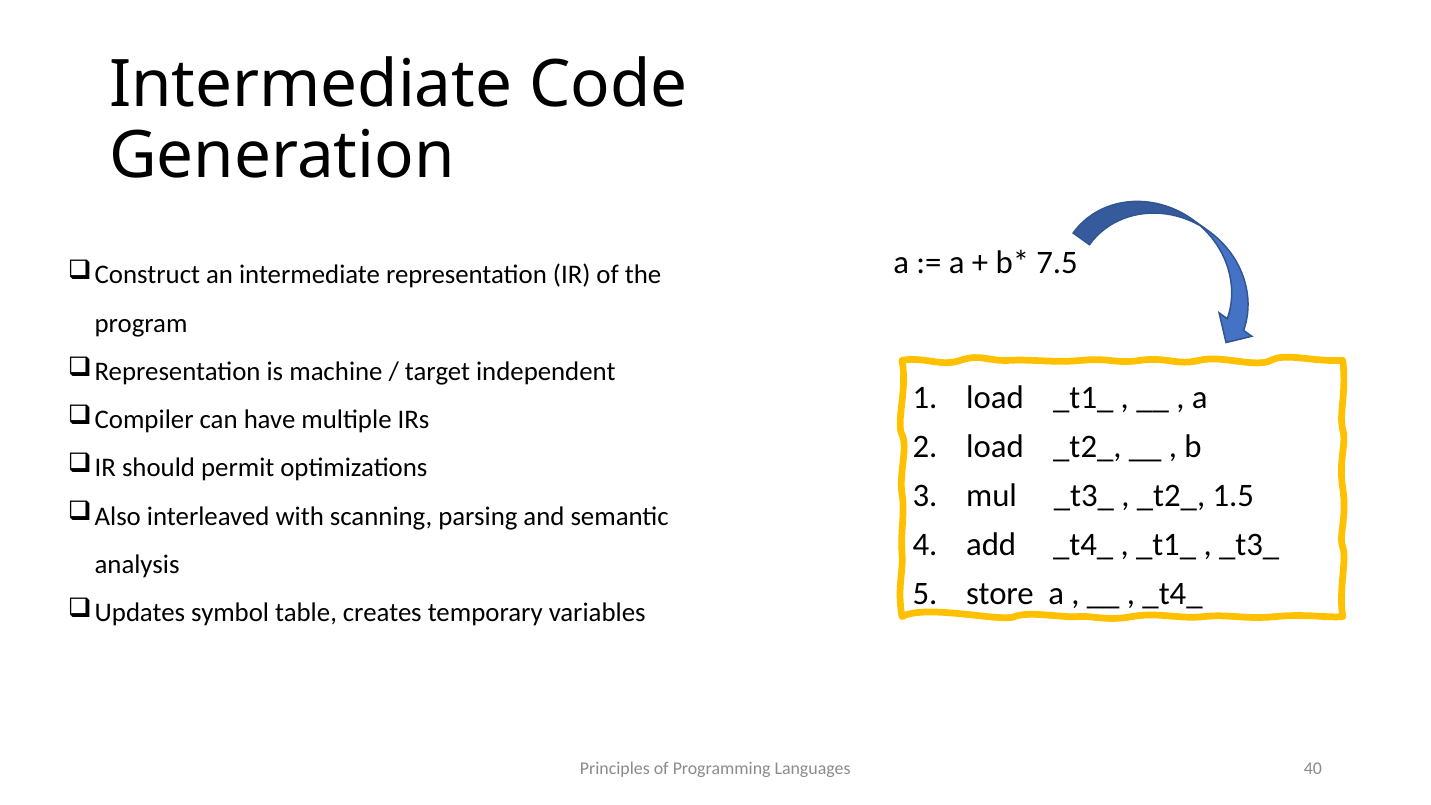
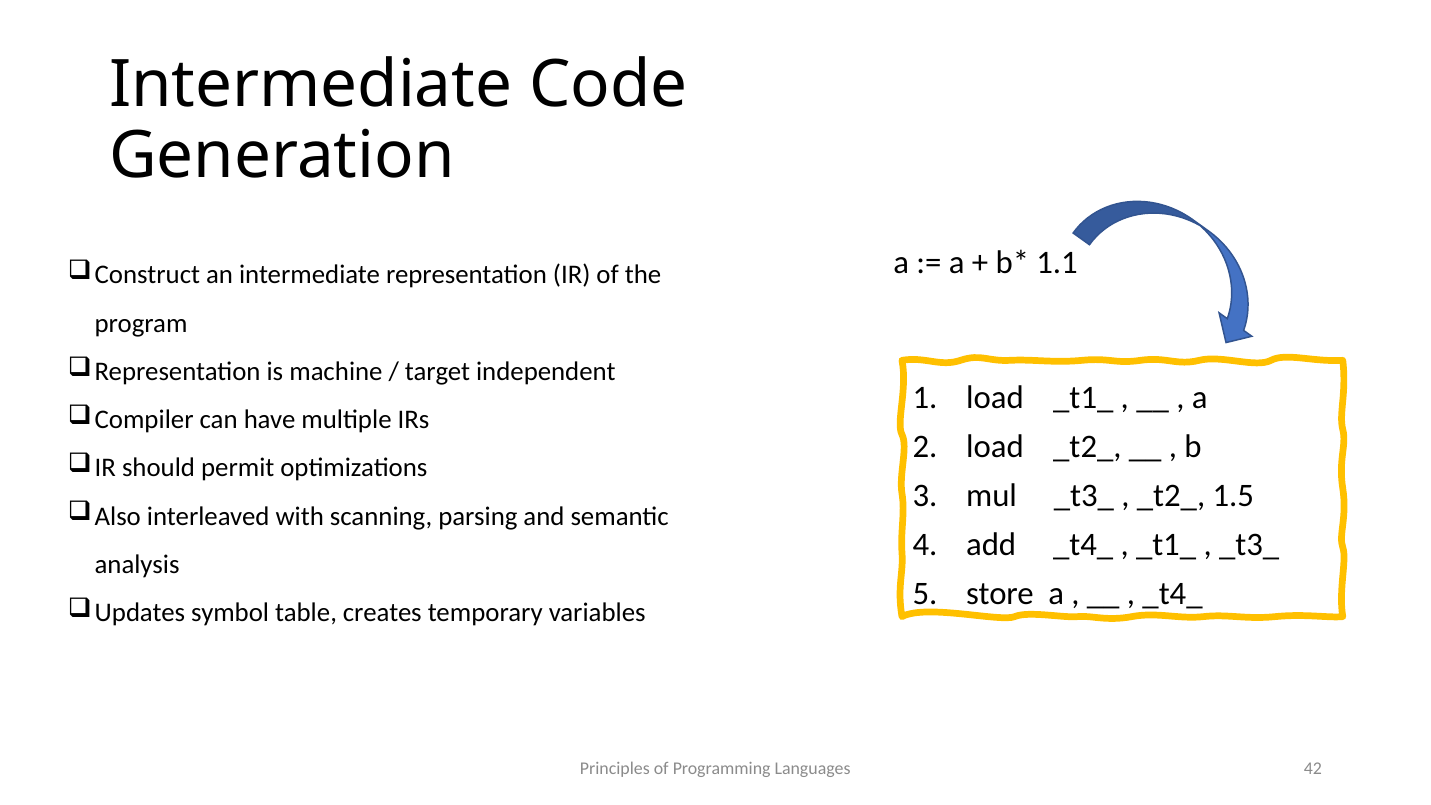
7.5: 7.5 -> 1.1 (1057, 263)
40: 40 -> 42 (1313, 769)
